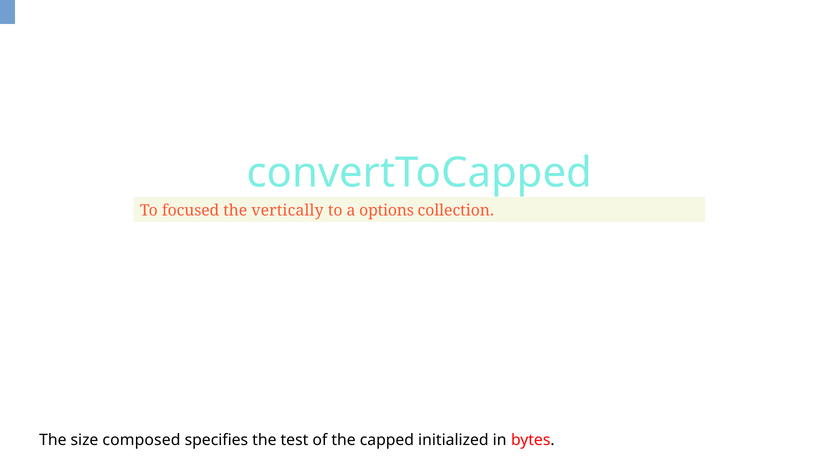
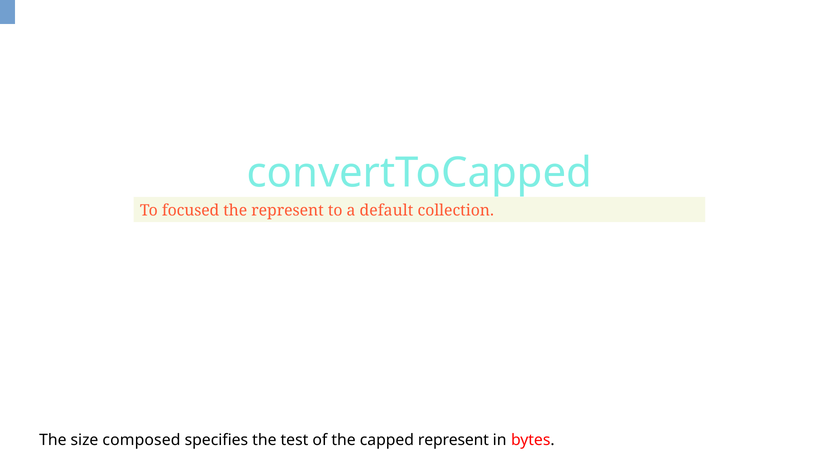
the vertically: vertically -> represent (288, 211)
options: options -> default (386, 211)
capped initialized: initialized -> represent (453, 440)
